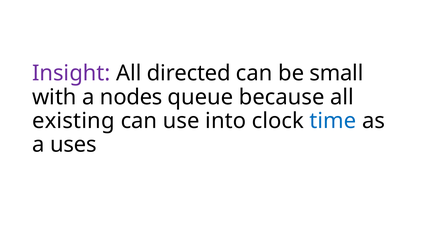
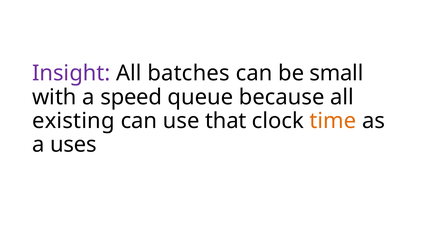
directed: directed -> batches (189, 73)
nodes: nodes -> speed (131, 97)
into: into -> that (226, 121)
time colour: blue -> orange (333, 121)
